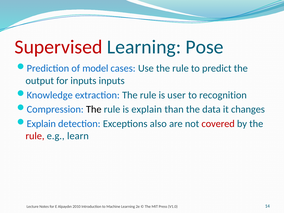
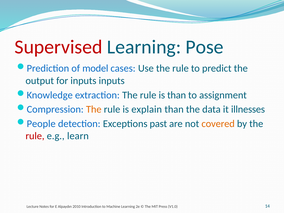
is user: user -> than (177, 95)
recognition: recognition -> assignment (223, 95)
The colour: black -> orange (94, 109)
changes: changes -> illnesses (248, 109)
Explain: Explain -> People (41, 124)
also: also -> past (158, 124)
covered colour: red -> orange (218, 124)
